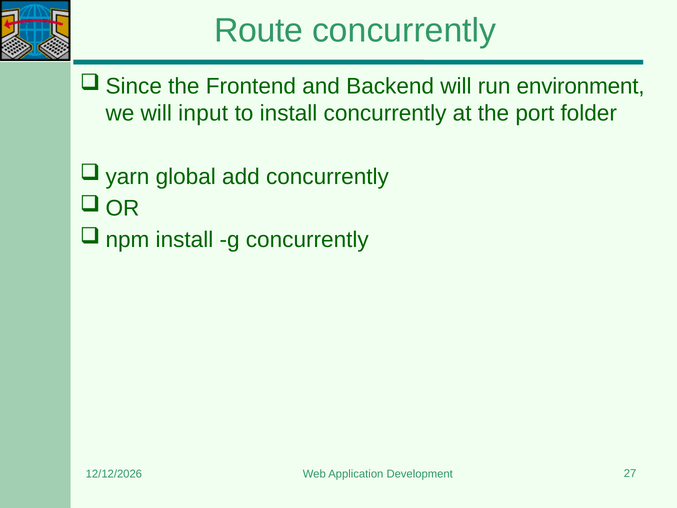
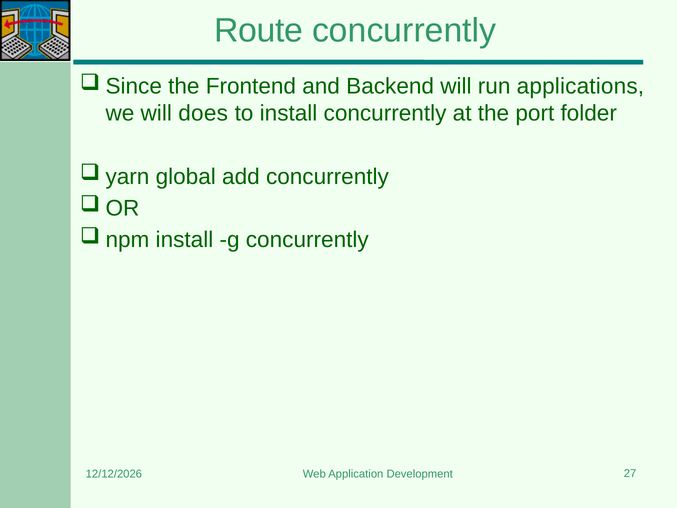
environment: environment -> applications (580, 86)
input: input -> does (203, 113)
